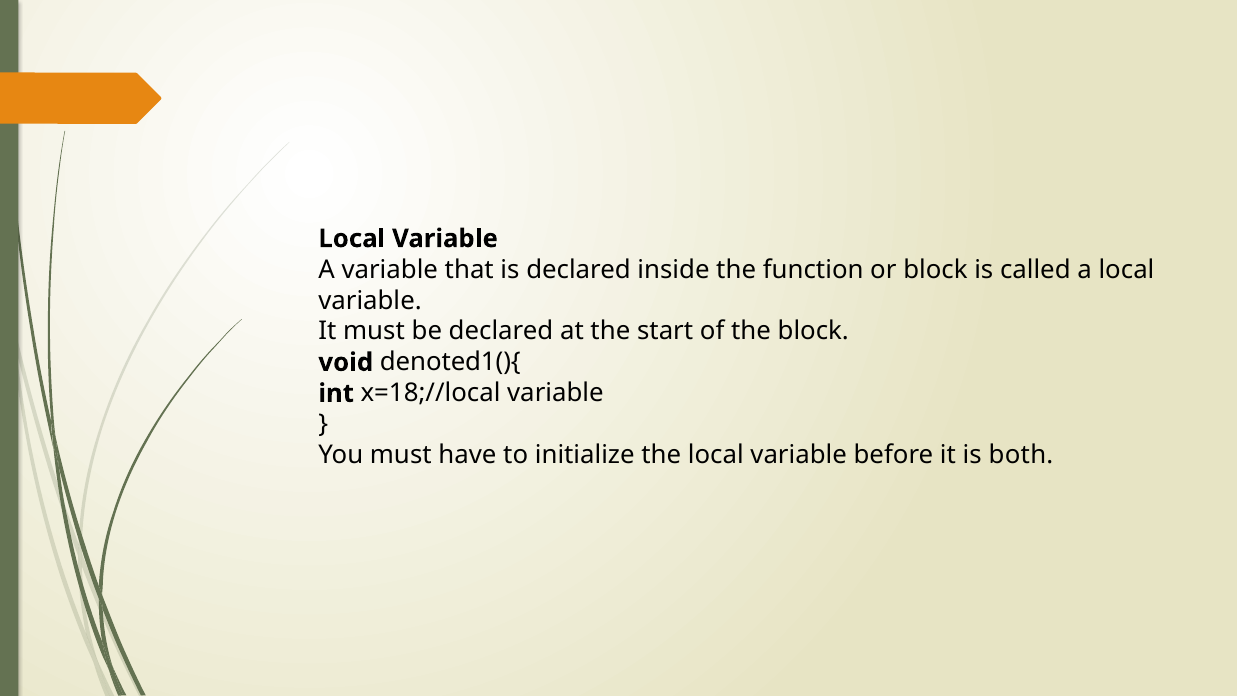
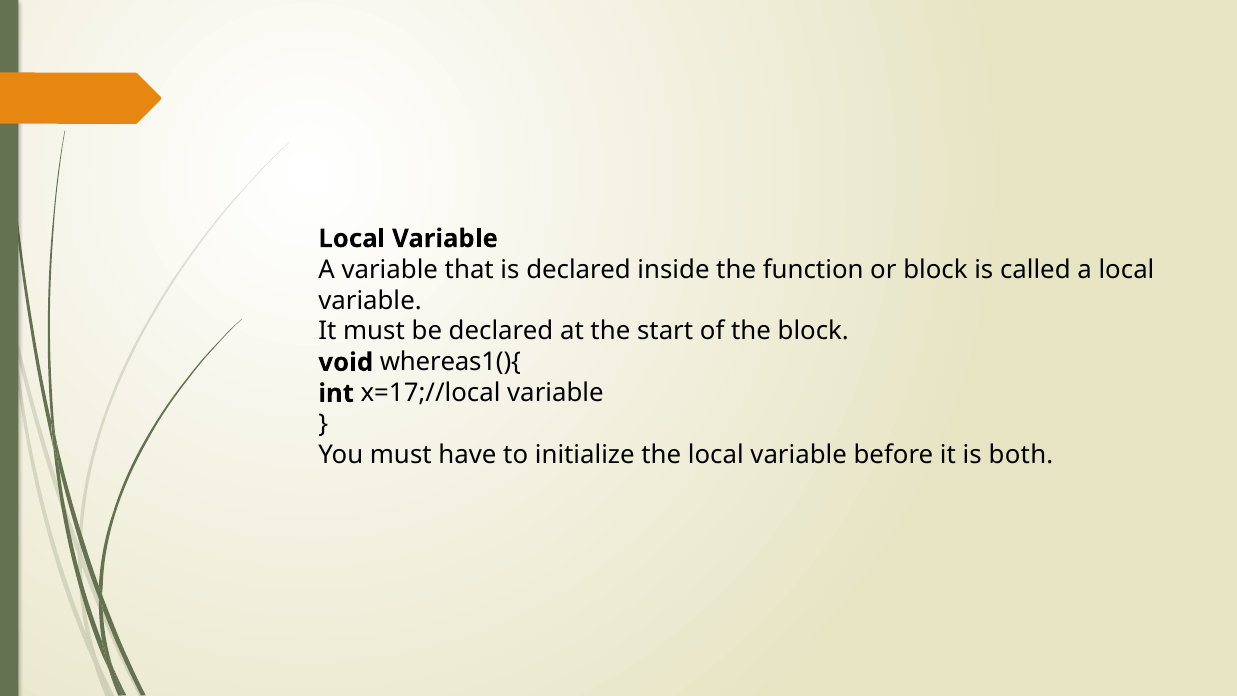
denoted1(){: denoted1(){ -> whereas1(){ (450, 362)
x=18;//local: x=18;//local -> x=17;//local (431, 393)
